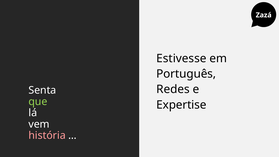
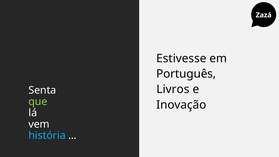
Redes: Redes -> Livros (173, 89)
Expertise: Expertise -> Inovação (181, 105)
história colour: pink -> light blue (47, 135)
